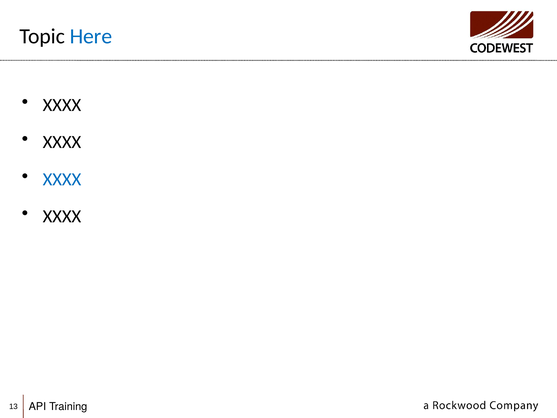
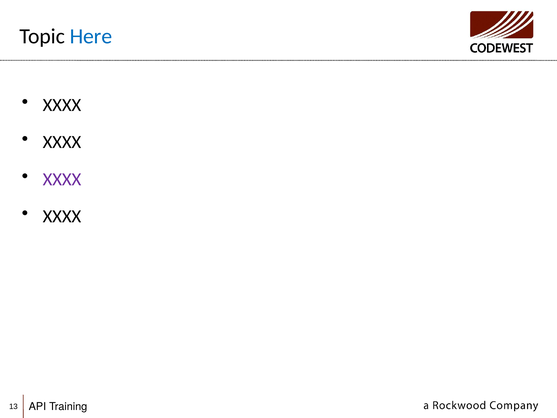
XXXX colour: blue -> purple (62, 179)
